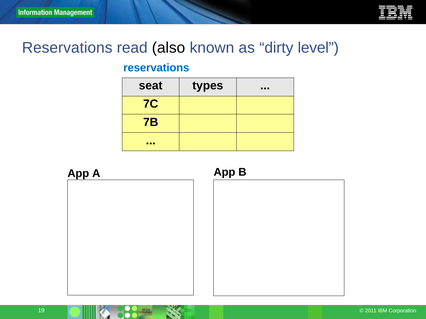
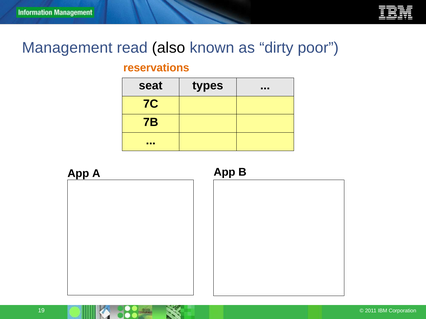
Reservations: Reservations -> Management (67, 48)
level: level -> poor (318, 48)
reservations colour: blue -> orange (156, 68)
